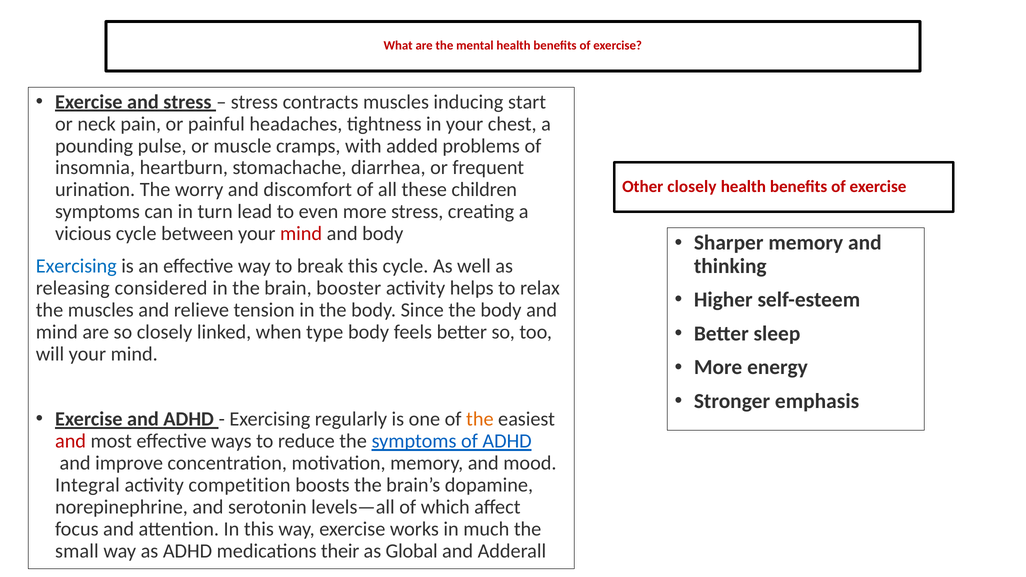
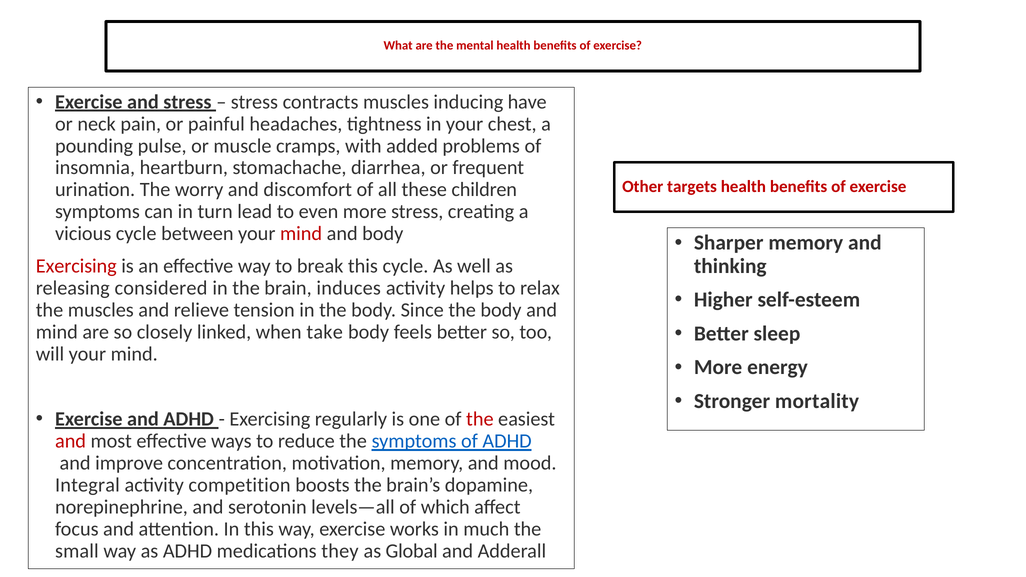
start: start -> have (527, 102)
Other closely: closely -> targets (692, 187)
Exercising colour: blue -> red (76, 266)
booster: booster -> induces (349, 288)
type: type -> take (325, 332)
emphasis: emphasis -> mortality (817, 401)
the colour: orange -> red (480, 419)
their: their -> they (340, 551)
